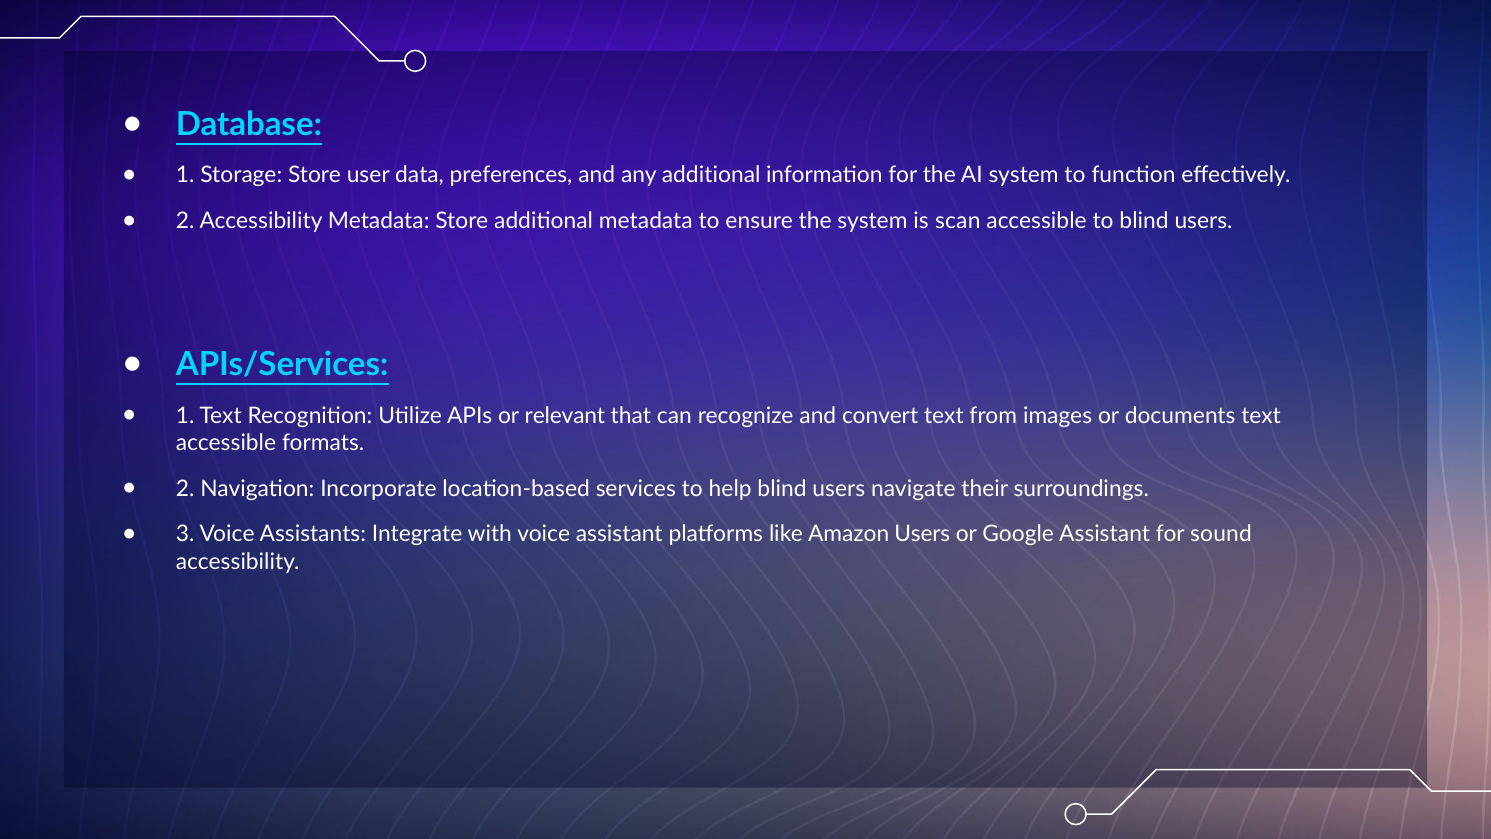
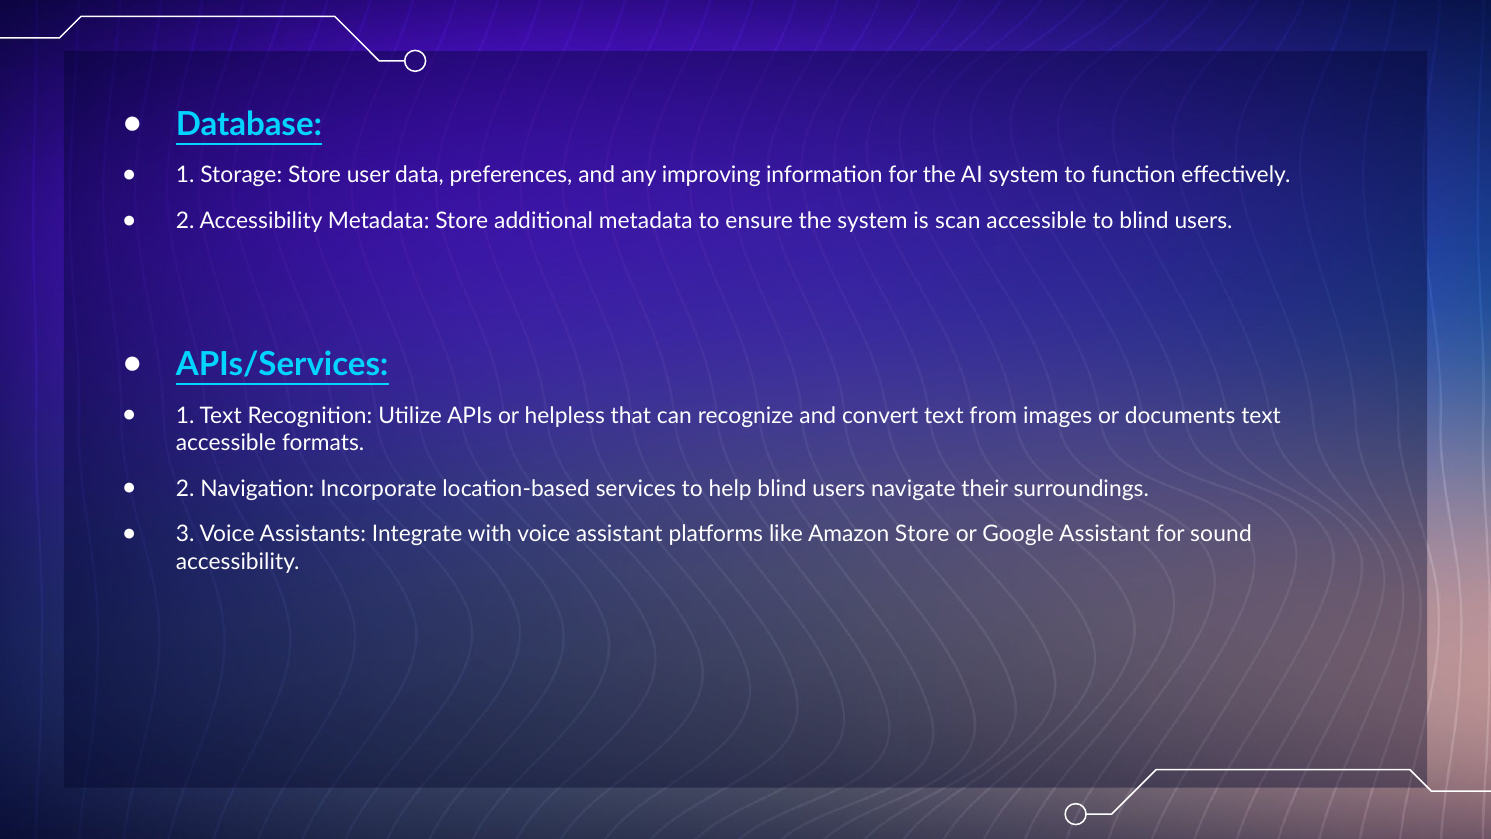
any additional: additional -> improving (711, 175)
relevant: relevant -> helpless (565, 416)
Amazon Users: Users -> Store (922, 534)
